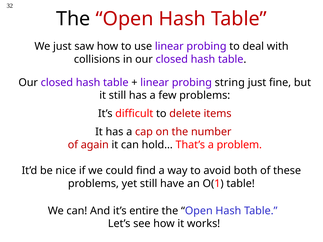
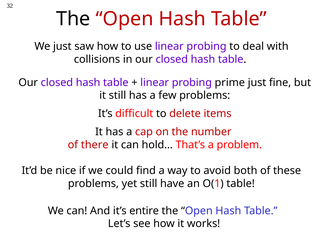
string: string -> prime (230, 83)
again: again -> there (95, 145)
